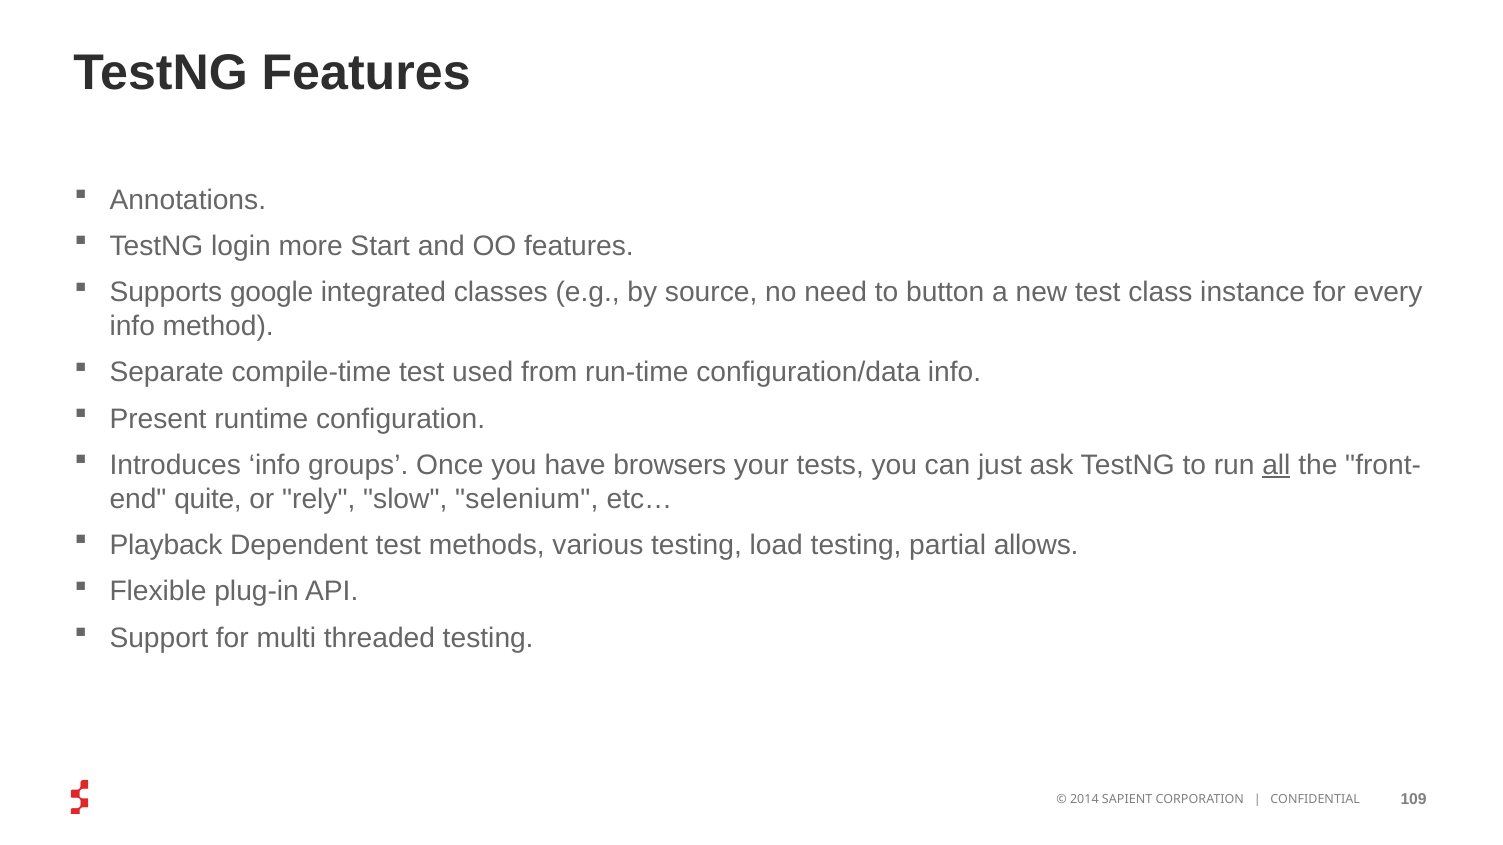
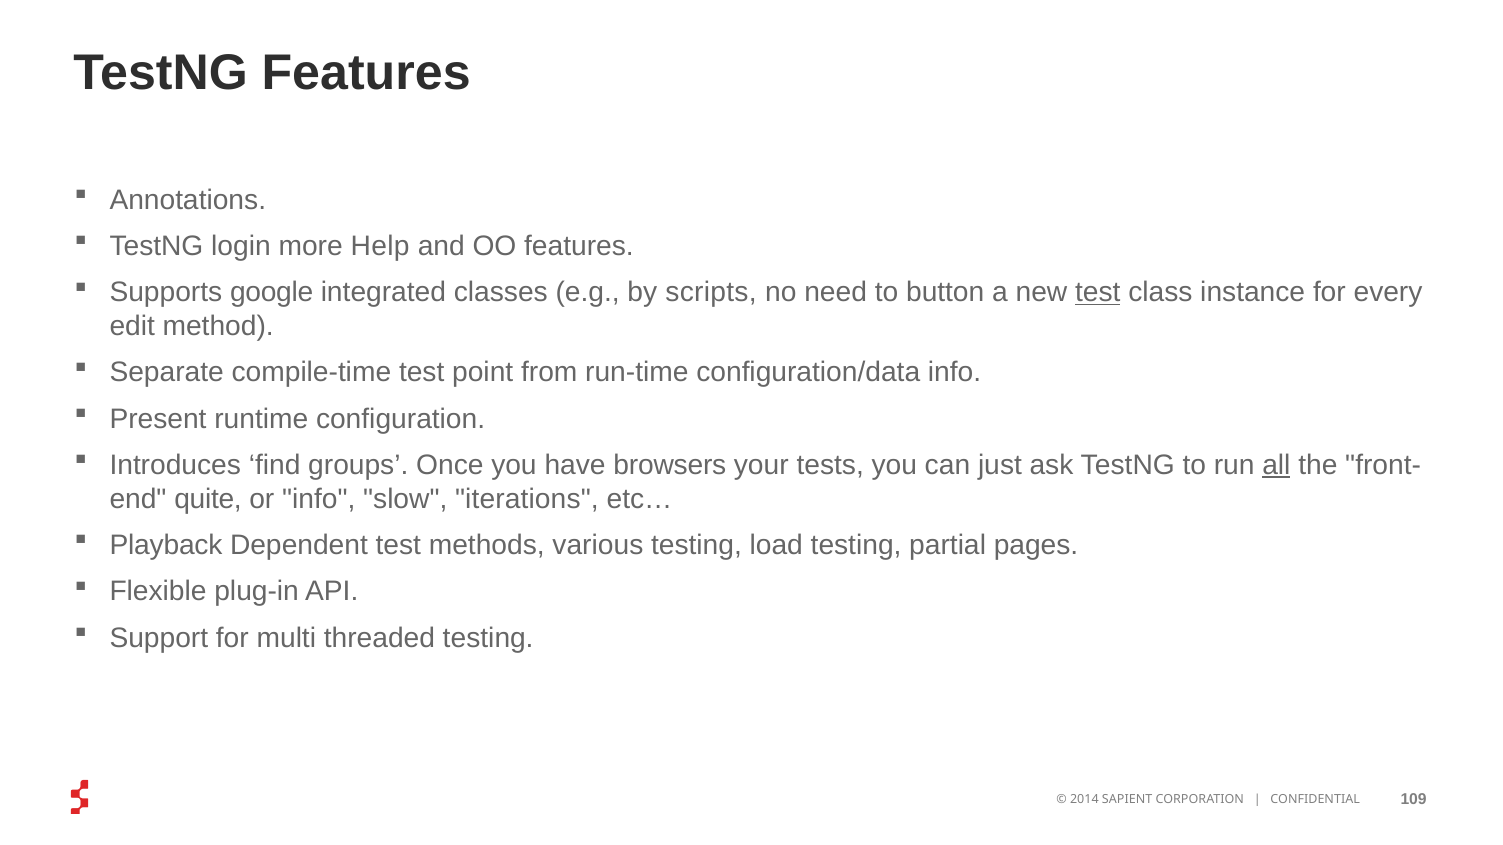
Start: Start -> Help (380, 246)
source: source -> scripts (711, 293)
test underline: none -> present (1098, 293)
info: info -> edit (132, 326)
used: used -> point (483, 373)
Introduces info: info -> find (275, 465)
or rely: rely -> info (319, 499)
selenium: selenium -> iterations (527, 499)
allows: allows -> pages (1036, 546)
